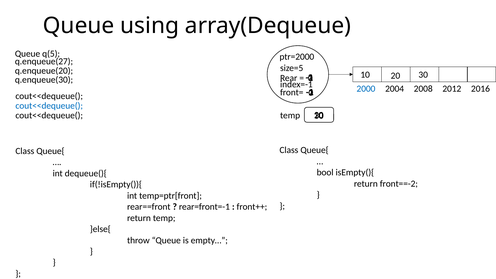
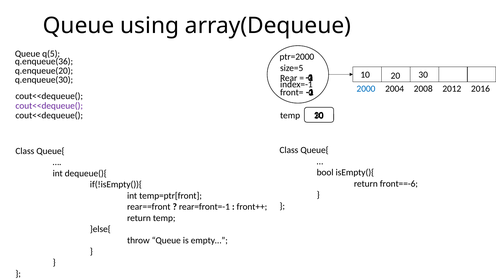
q.enqueue(27: q.enqueue(27 -> q.enqueue(36 (44, 61)
cout<<dequeue( colour: blue -> purple (49, 106)
front==-2: front==-2 -> front==-6 (399, 184)
